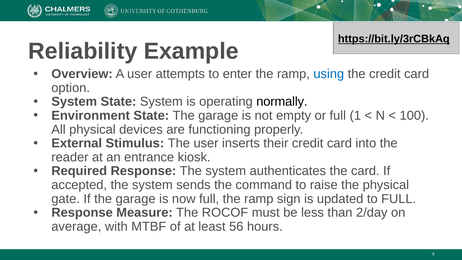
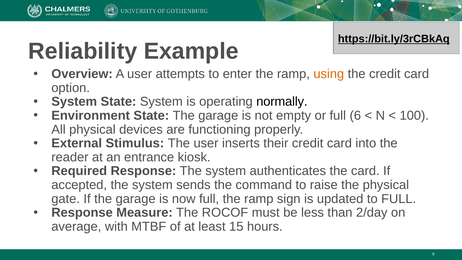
using colour: blue -> orange (329, 74)
1: 1 -> 6 (355, 116)
56: 56 -> 15 (236, 226)
